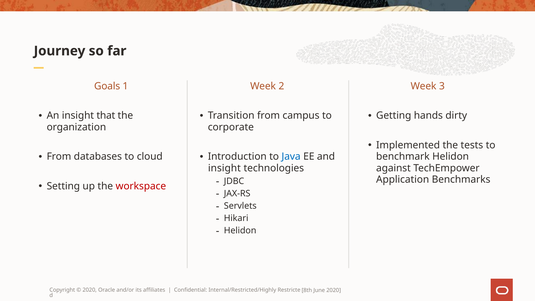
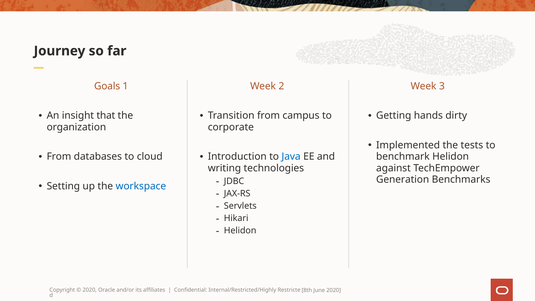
insight: insight -> writing (224, 168)
Application: Application -> Generation (403, 180)
workspace colour: red -> blue (141, 186)
